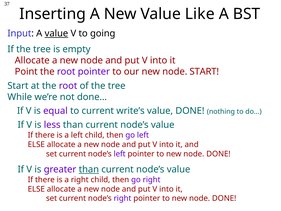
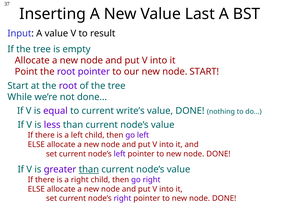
Like: Like -> Last (200, 14)
value underline: present -> none (56, 33)
going: going -> result (103, 33)
